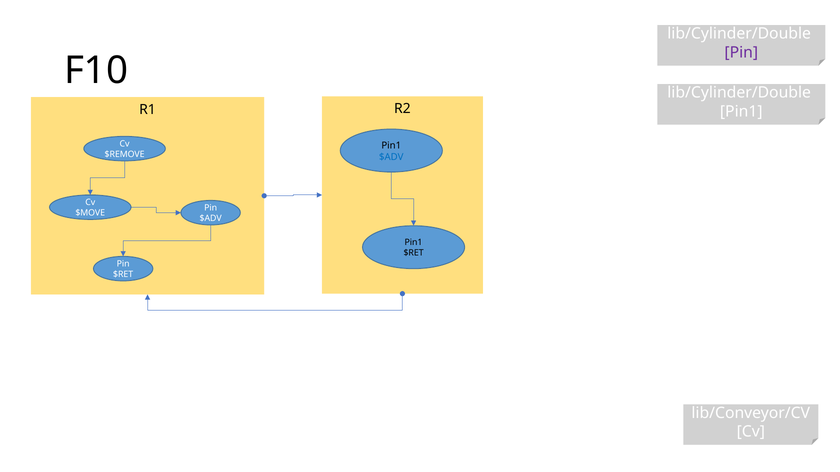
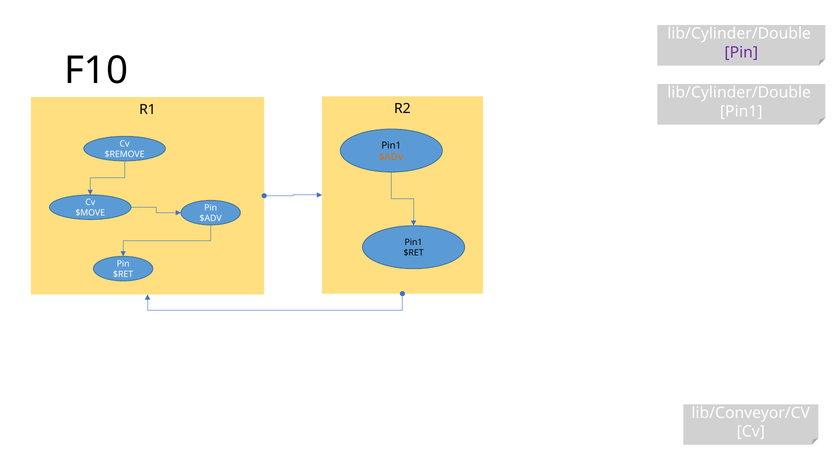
$ADV colour: blue -> orange (391, 157)
